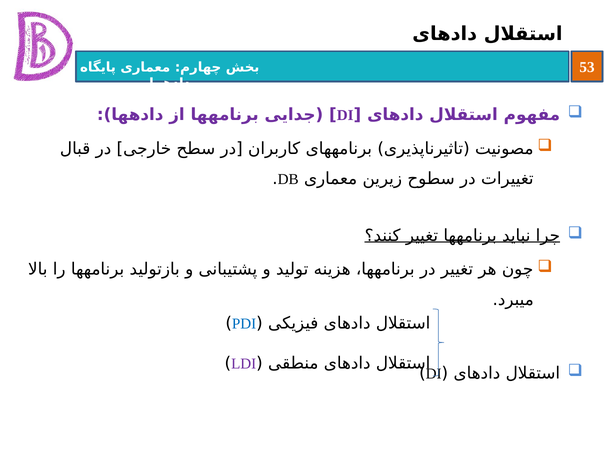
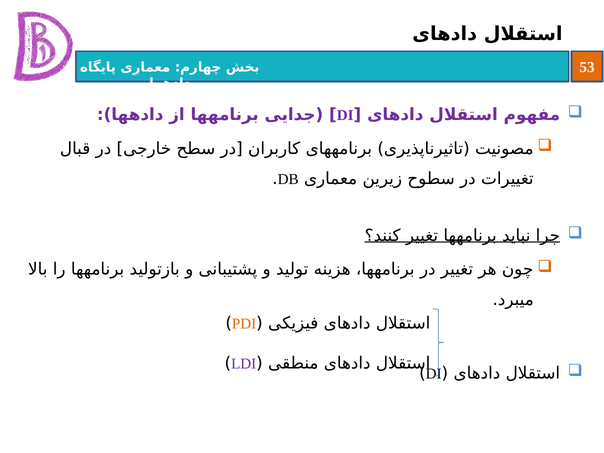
PDI colour: blue -> orange (244, 324)
